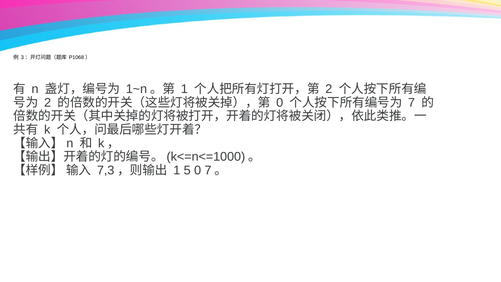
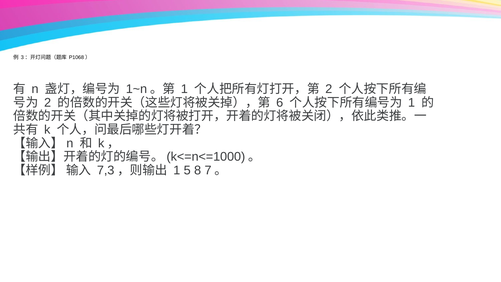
0: 0 -> 6 (280, 103)
7: 7 -> 1 (412, 103)
5 0: 0 -> 8 (198, 170)
